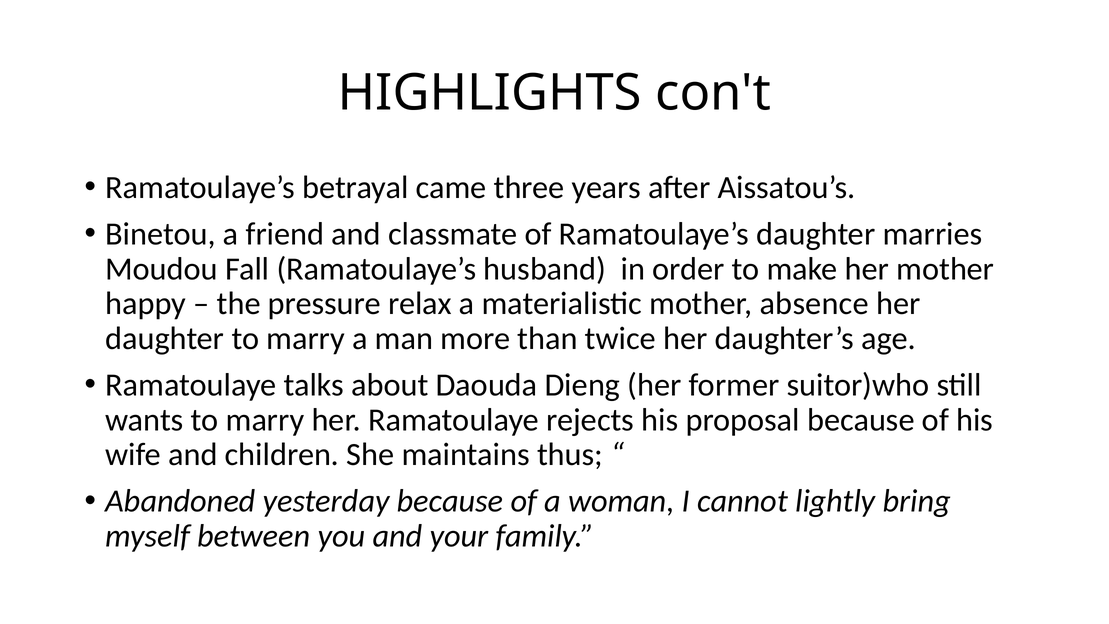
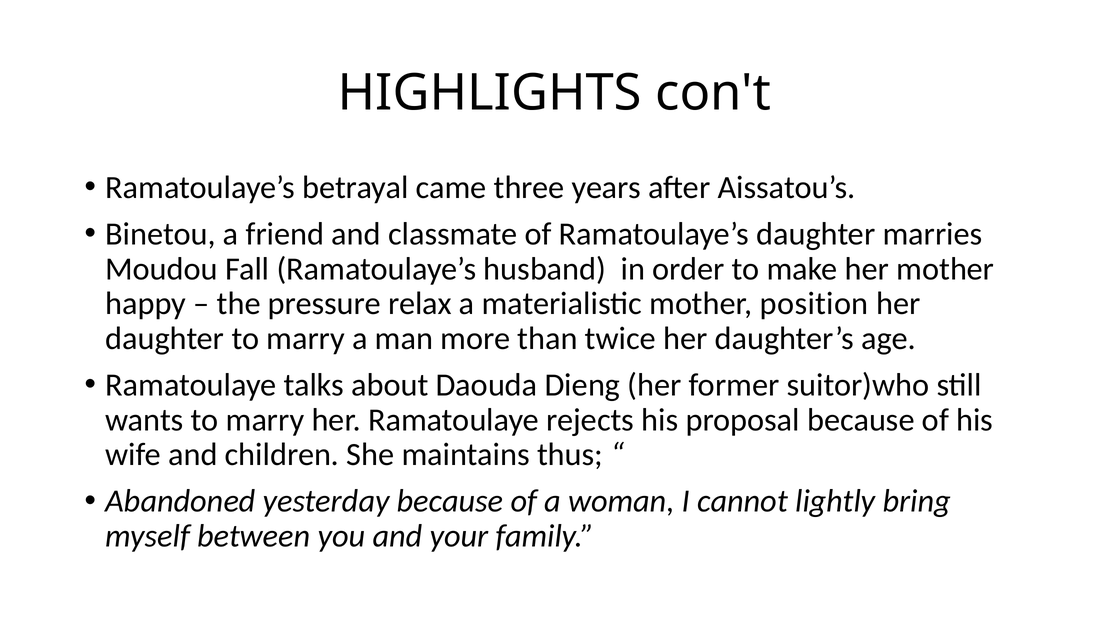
absence: absence -> position (814, 304)
